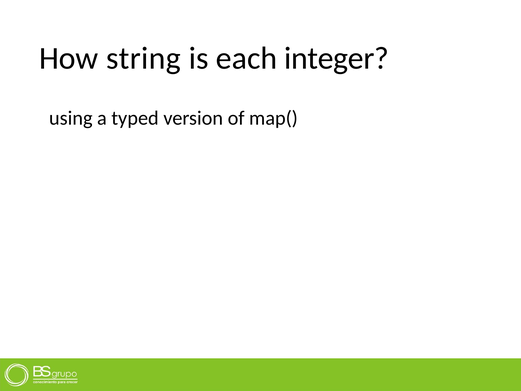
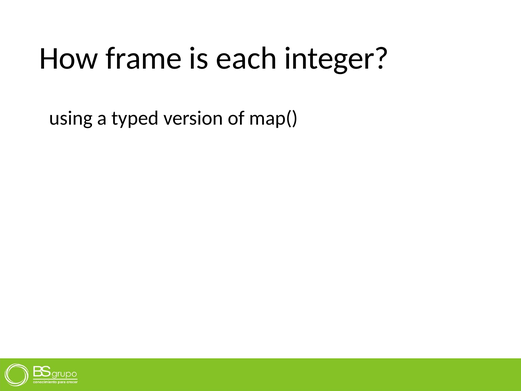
string: string -> frame (144, 58)
